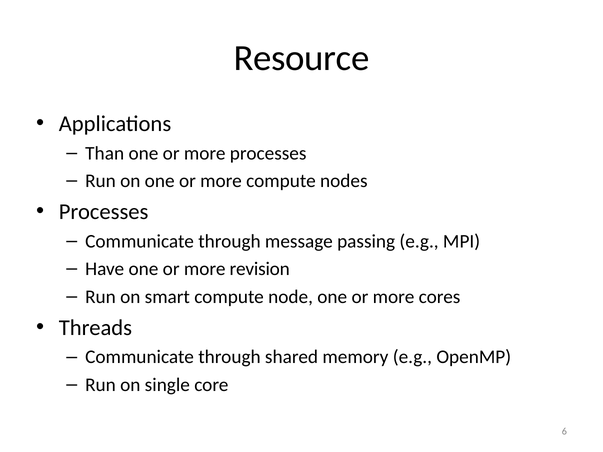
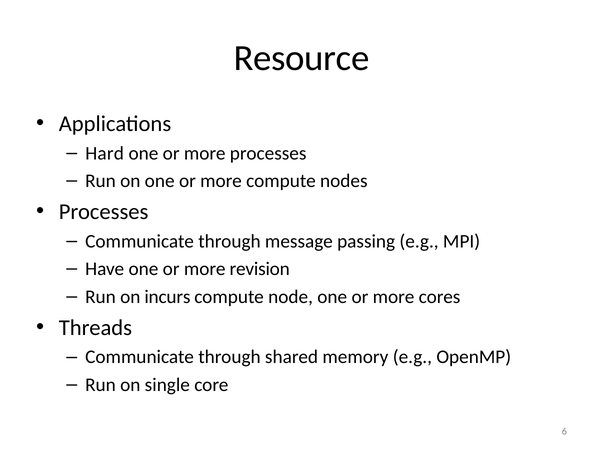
Than: Than -> Hard (105, 153)
smart: smart -> incurs (167, 297)
